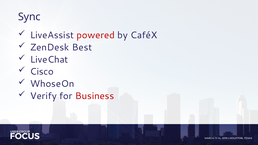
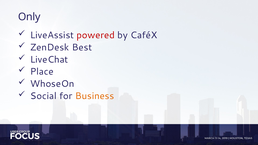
Sync: Sync -> Only (29, 17)
Cisco: Cisco -> Place (42, 72)
Verify: Verify -> Social (43, 96)
Business colour: red -> orange (95, 96)
